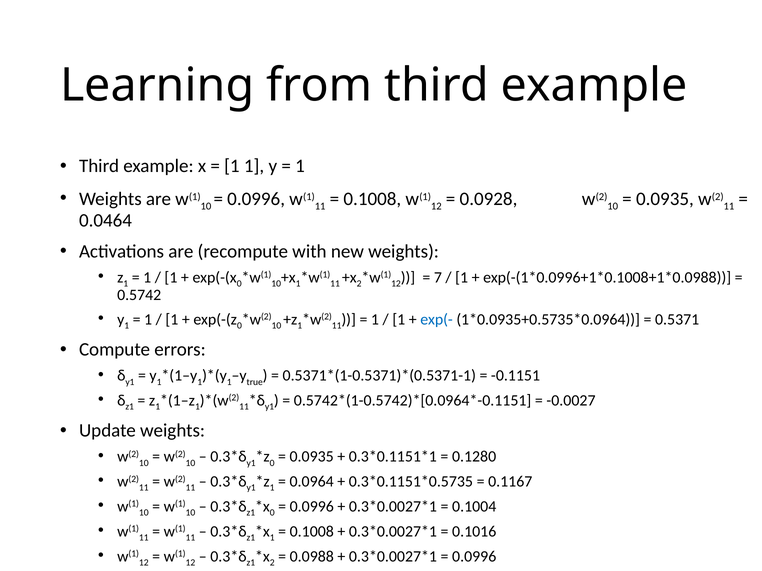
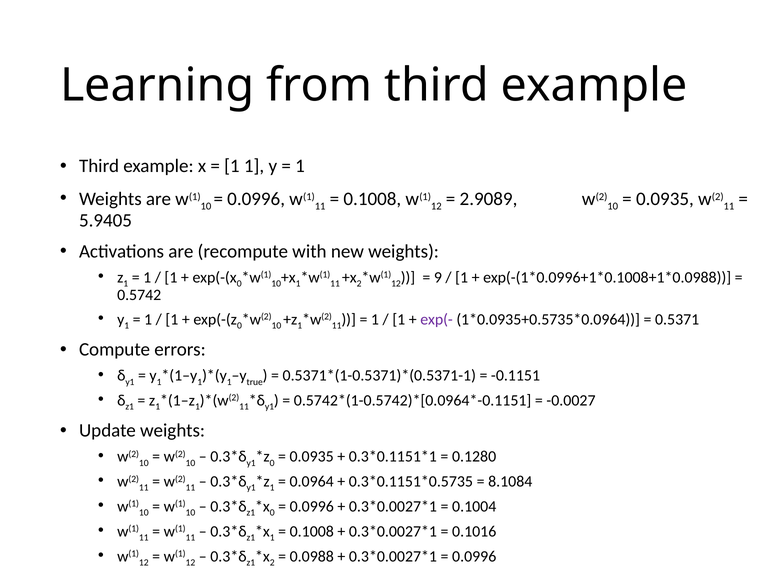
0.0928: 0.0928 -> 2.9089 (488, 199)
0.0464: 0.0464 -> 5.9405 (106, 220)
7: 7 -> 9 (438, 278)
exp(- colour: blue -> purple (437, 320)
0.1167: 0.1167 -> 8.1084 (510, 482)
